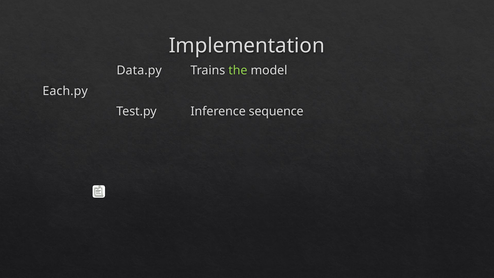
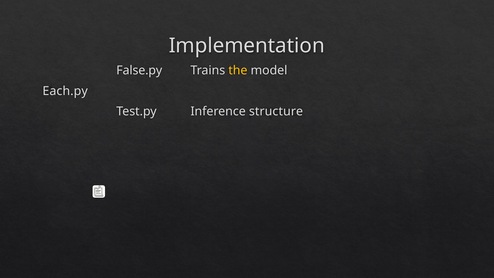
Data.py: Data.py -> False.py (139, 71)
the colour: light green -> yellow (238, 71)
sequence: sequence -> structure (276, 111)
